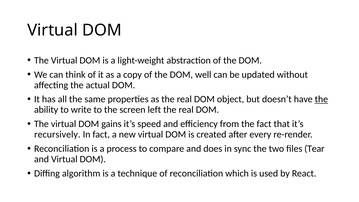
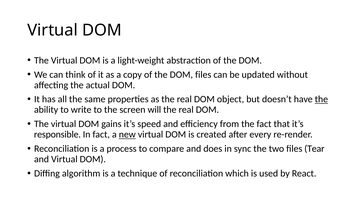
DOM well: well -> files (203, 75)
left: left -> will (154, 110)
recursively: recursively -> responsible (57, 134)
new underline: none -> present (127, 134)
